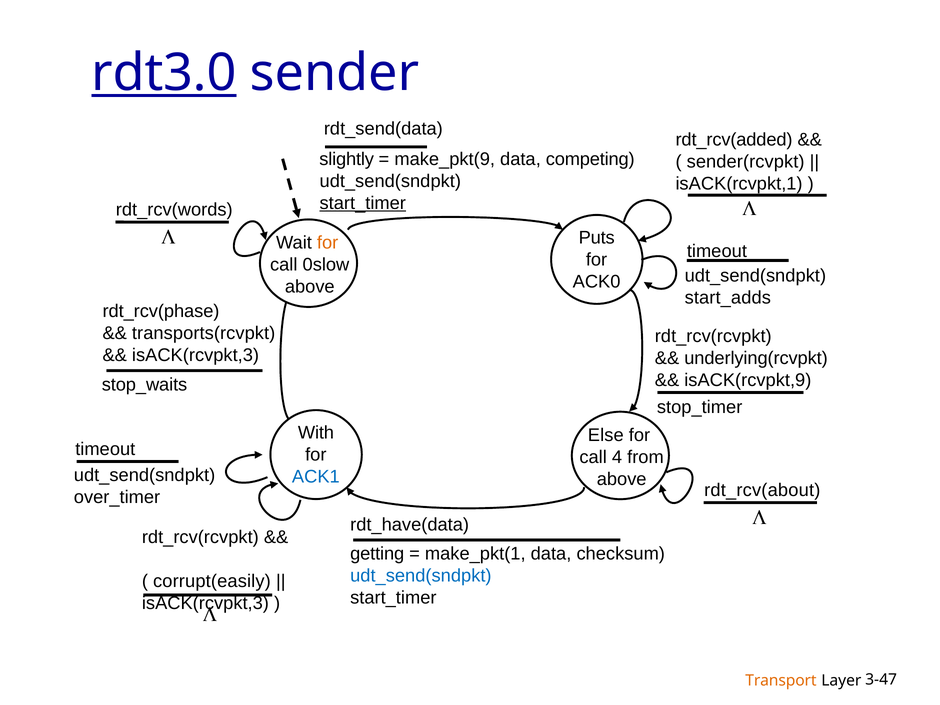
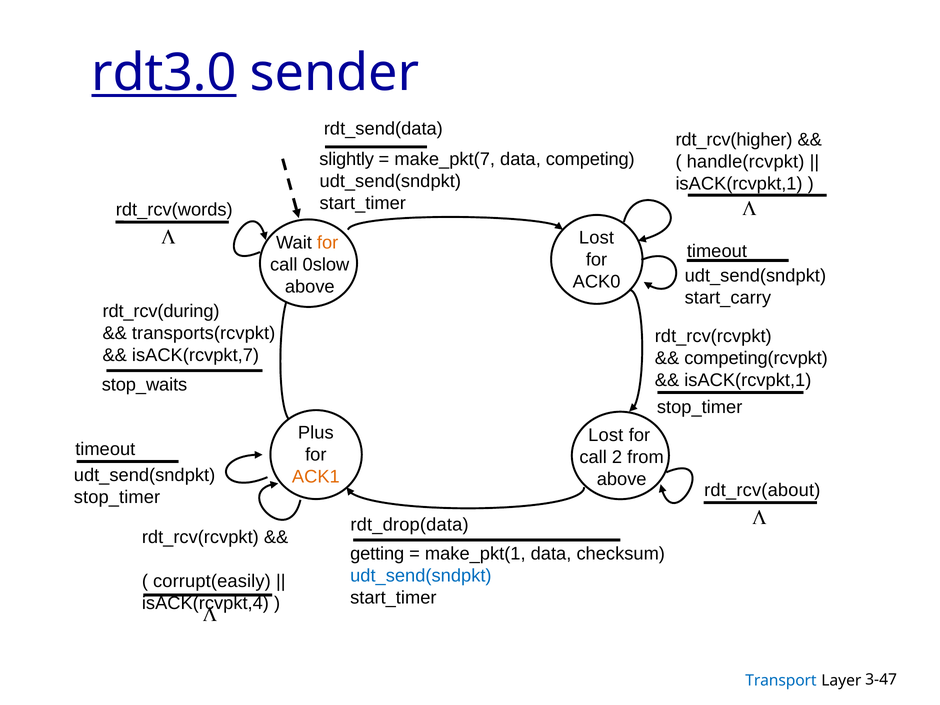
rdt_rcv(added: rdt_rcv(added -> rdt_rcv(higher (734, 140)
make_pkt(9: make_pkt(9 -> make_pkt(7 (445, 159)
sender(rcvpkt: sender(rcvpkt -> handle(rcvpkt (746, 162)
start_timer underline: present -> none (363, 203)
Puts: Puts -> Lost (597, 238)
start_adds: start_adds -> start_carry (728, 297)
rdt_rcv(phase: rdt_rcv(phase -> rdt_rcv(during (161, 311)
isACK(rcvpkt,3: isACK(rcvpkt,3 -> isACK(rcvpkt,7 (196, 355)
underlying(rcvpkt: underlying(rcvpkt -> competing(rcvpkt (756, 358)
isACK(rcvpkt,9: isACK(rcvpkt,9 -> isACK(rcvpkt,1 (748, 380)
With: With -> Plus (316, 433)
Else: Else -> Lost (606, 435)
4: 4 -> 2 (617, 457)
ACK1 colour: blue -> orange (316, 477)
over_timer: over_timer -> stop_timer (117, 497)
rdt_have(data: rdt_have(data -> rdt_drop(data (410, 525)
isACK(rcvpkt,3: isACK(rcvpkt,3 -> isACK(rcvpkt,4 (205, 603)
Transport colour: orange -> blue (781, 680)
